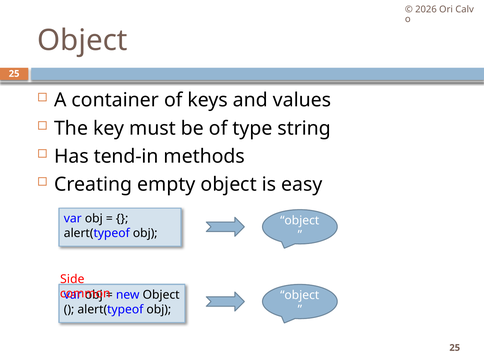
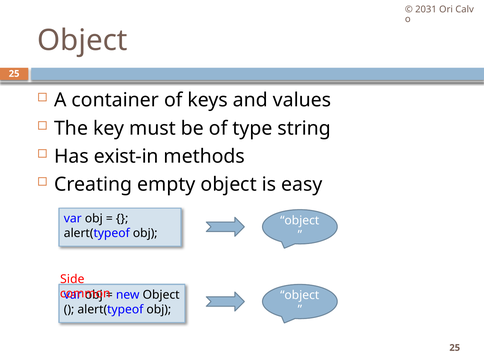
2026: 2026 -> 2031 (426, 10)
tend-in: tend-in -> exist-in (126, 156)
